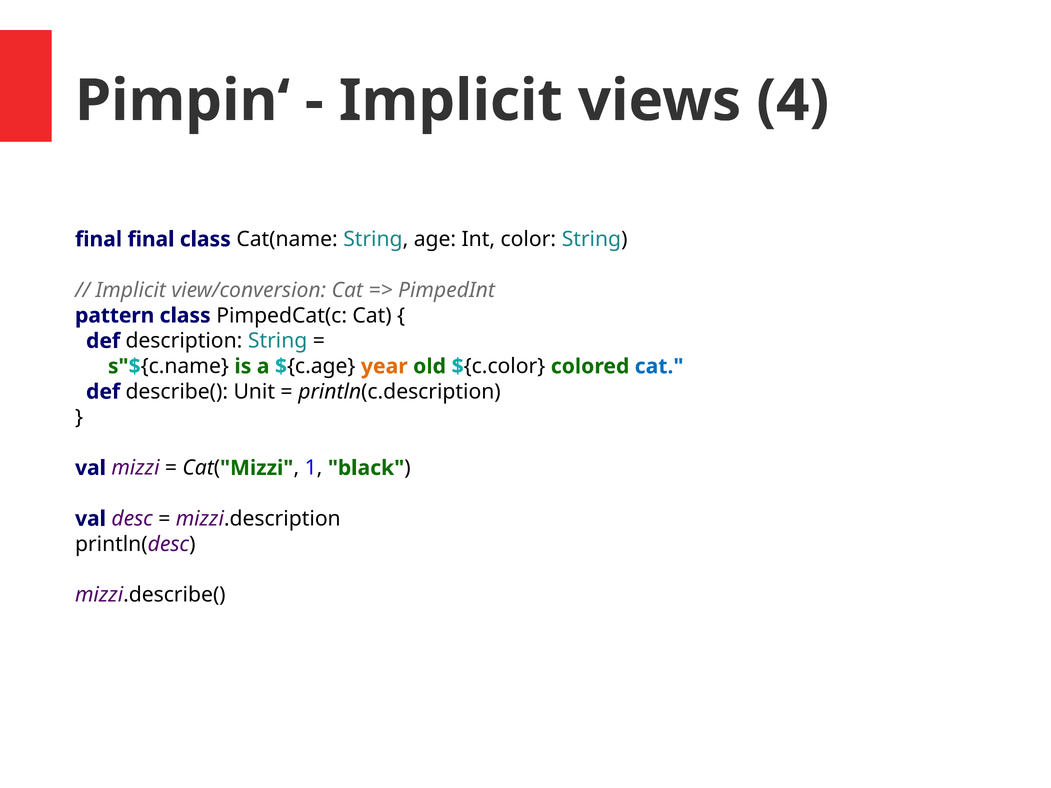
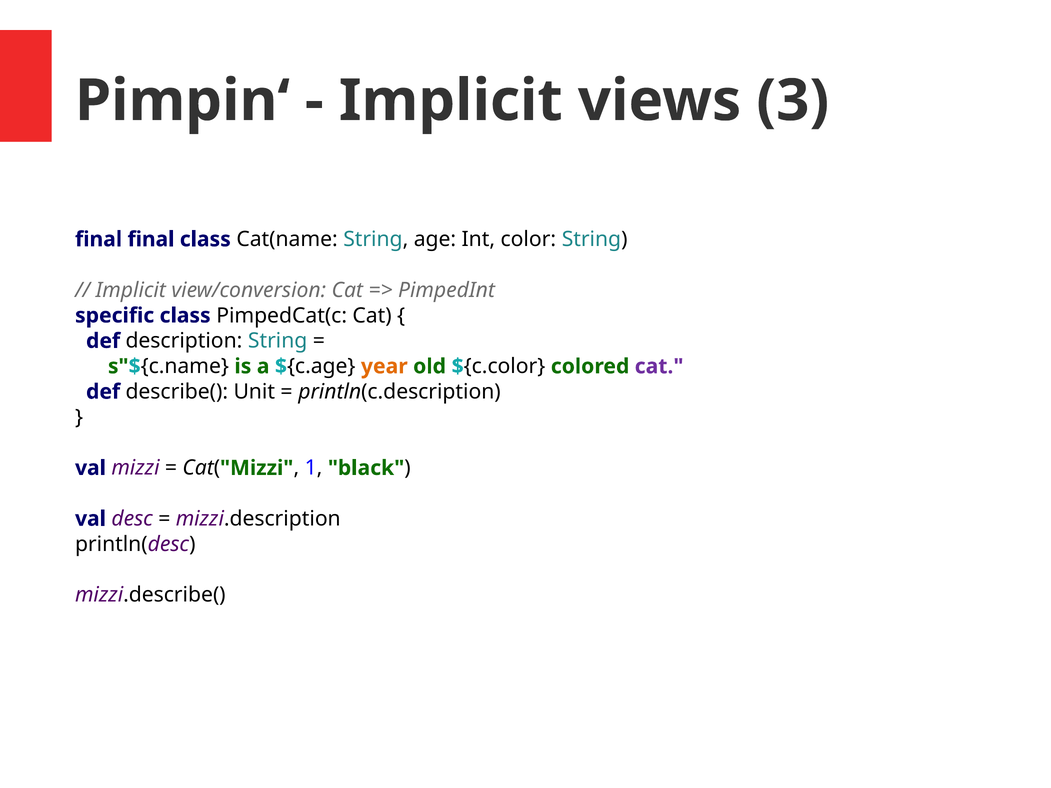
4: 4 -> 3 (793, 101)
pattern: pattern -> specific (115, 316)
cat colour: blue -> purple (659, 366)
